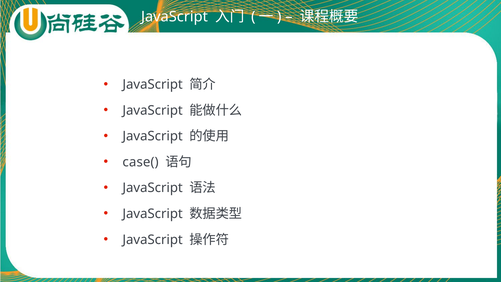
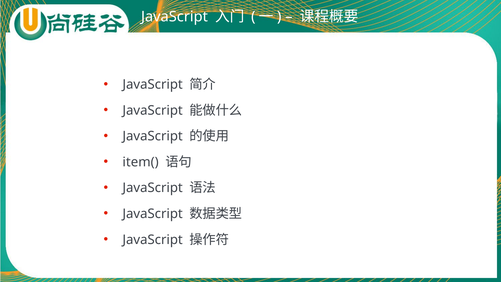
case(: case( -> item( (141, 162)
